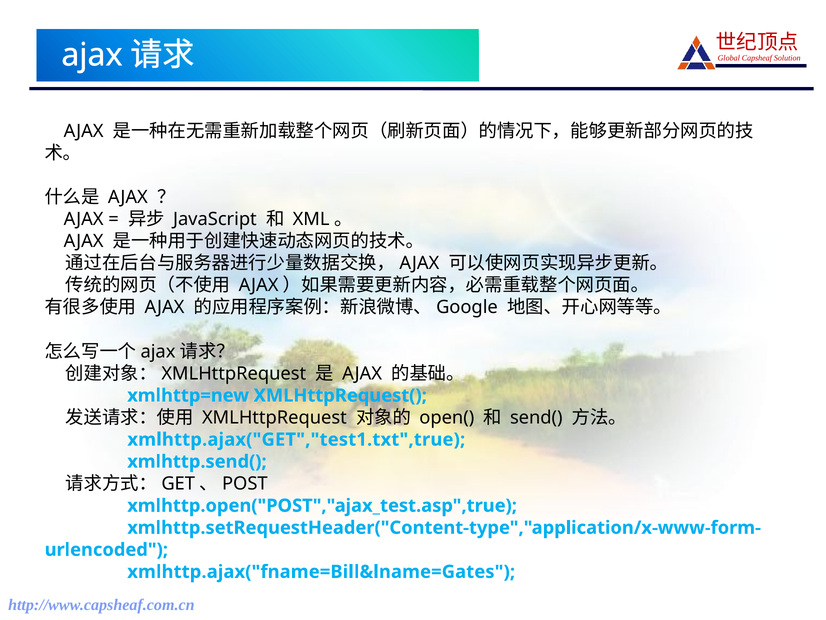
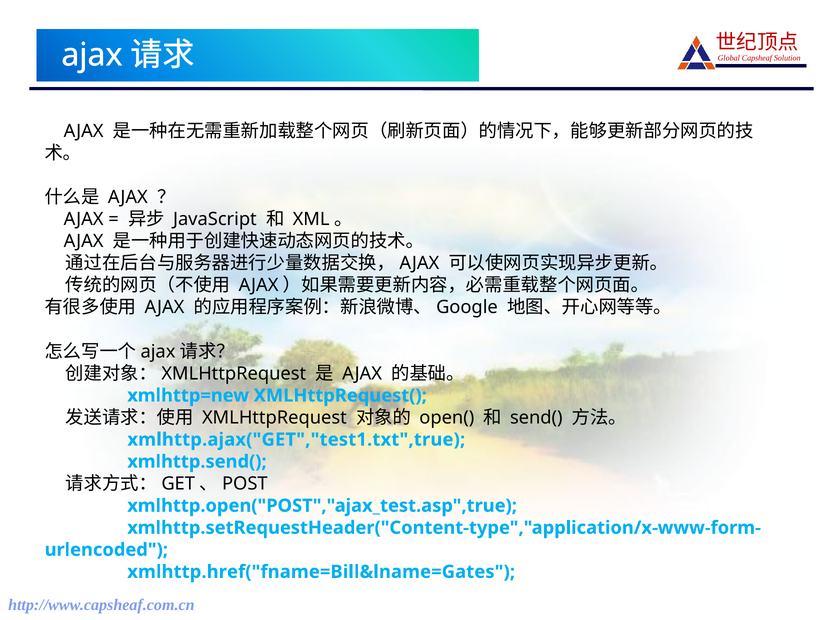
xmlhttp.ajax("fname=Bill&lname=Gates: xmlhttp.ajax("fname=Bill&lname=Gates -> xmlhttp.href("fname=Bill&lname=Gates (321, 571)
